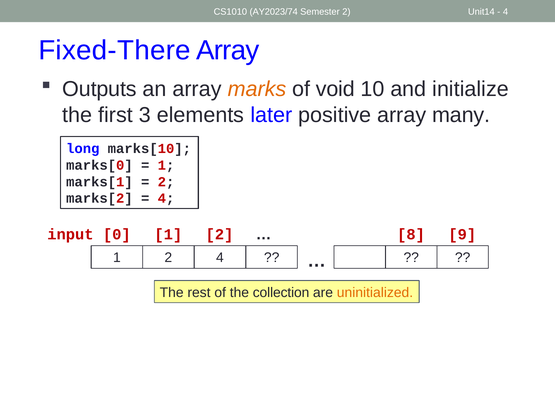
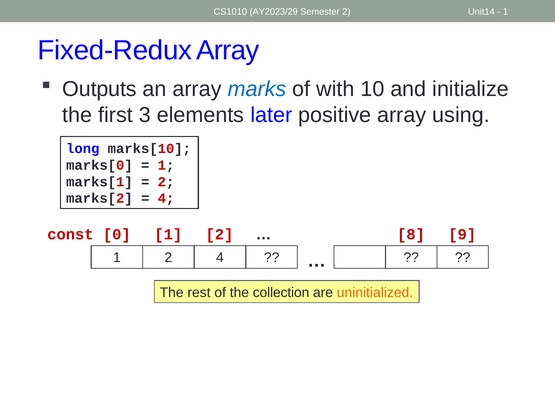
AY2023/74: AY2023/74 -> AY2023/29 (274, 12)
4: 4 -> 1 (505, 12)
Fixed-There: Fixed-There -> Fixed-Redux (115, 50)
marks colour: orange -> blue (257, 89)
void: void -> with (335, 89)
many: many -> using (461, 115)
input: input -> const (70, 234)
